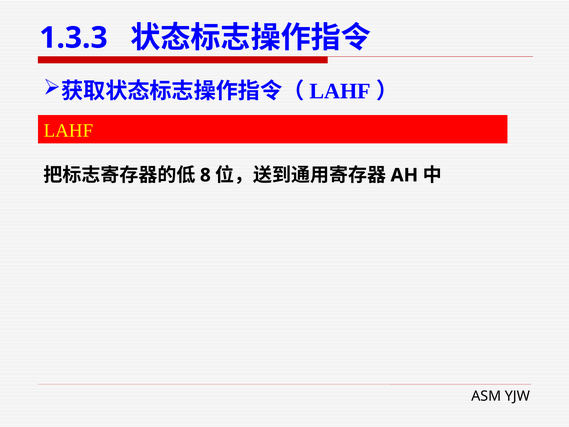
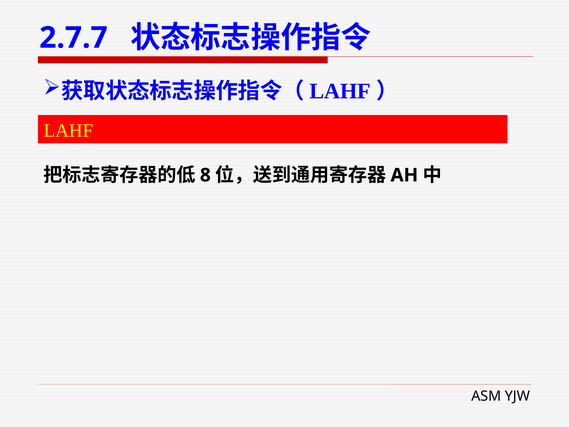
1.3.3: 1.3.3 -> 2.7.7 (73, 38)
